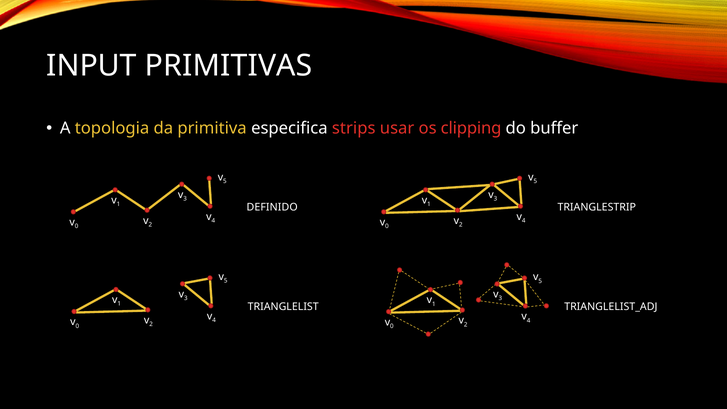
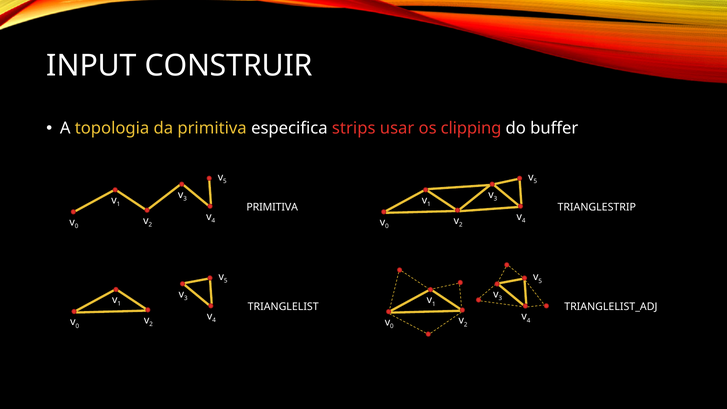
PRIMITIVAS: PRIMITIVAS -> CONSTRUIR (229, 66)
DEFINIDO: DEFINIDO -> PRIMITIVA (272, 207)
